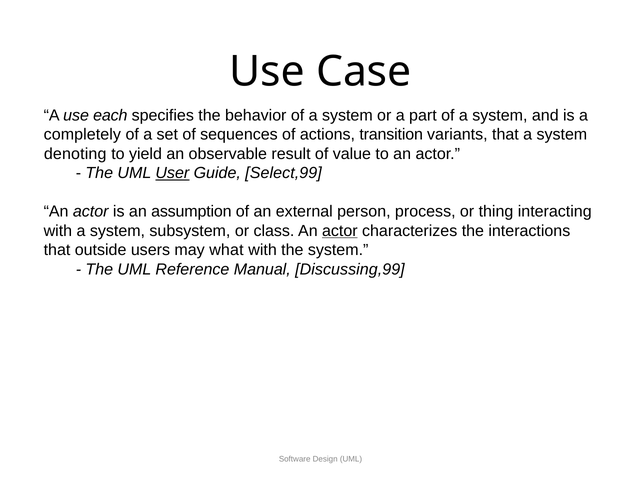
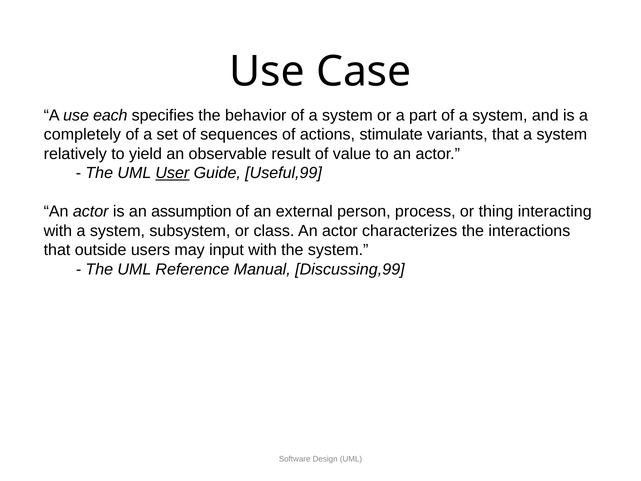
transition: transition -> stimulate (391, 135)
denoting: denoting -> relatively (75, 154)
Select,99: Select,99 -> Useful,99 (284, 173)
actor underline: present -> none (340, 231)
what: what -> input (226, 250)
